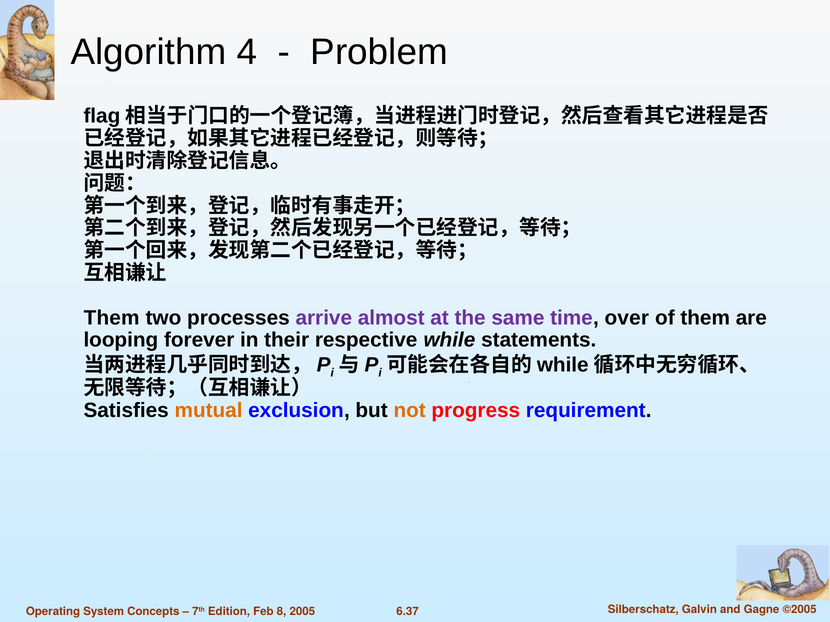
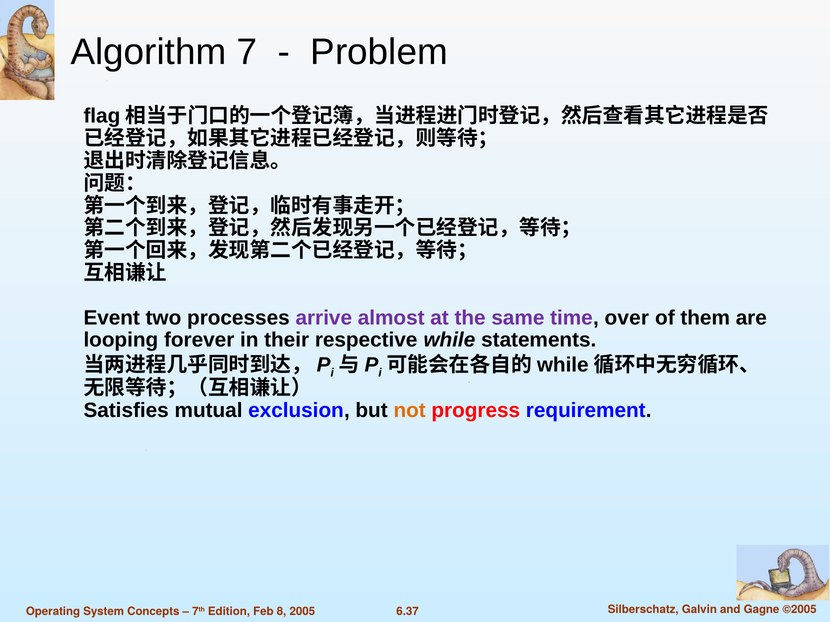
4: 4 -> 7 (247, 52)
Them: Them -> Event (112, 318)
mutual colour: orange -> black (209, 411)
